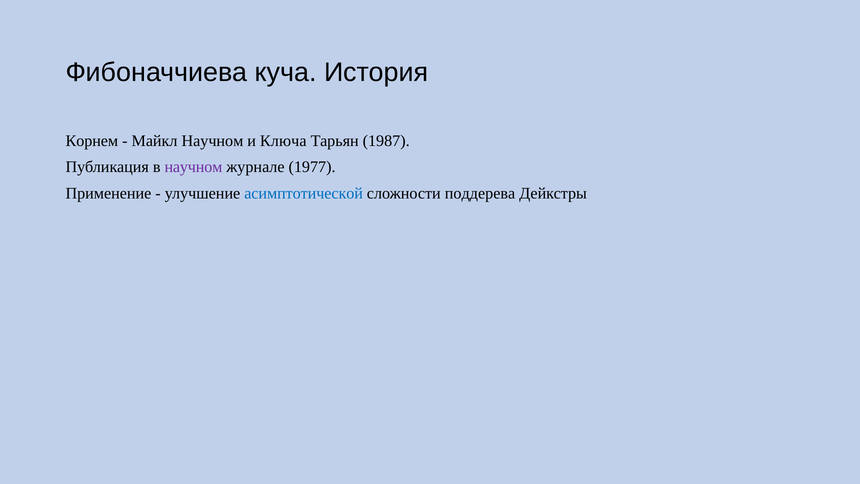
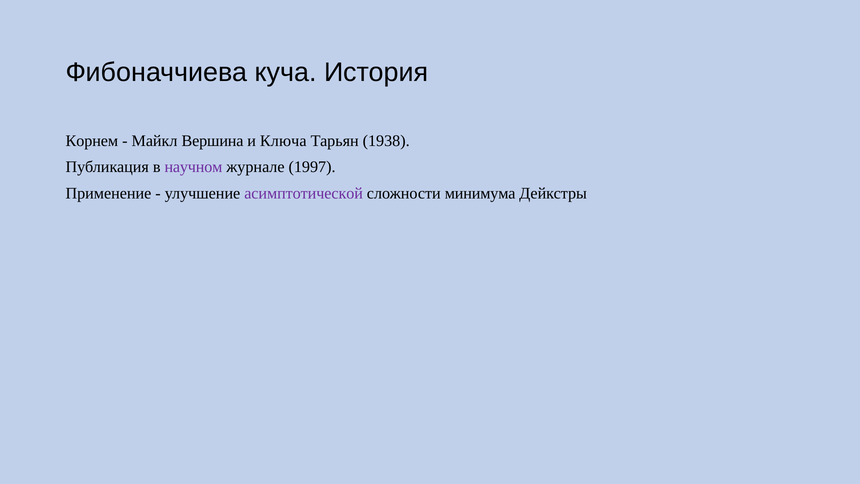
Майкл Научном: Научном -> Вершина (213, 141)
1987: 1987 -> 1938 (386, 141)
1977: 1977 -> 1997 (312, 167)
асимптотической colour: blue -> purple (304, 193)
поддерева: поддерева -> минимума (480, 193)
